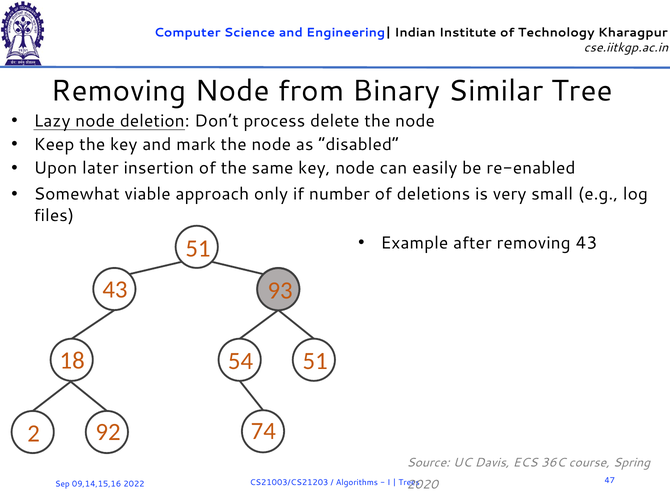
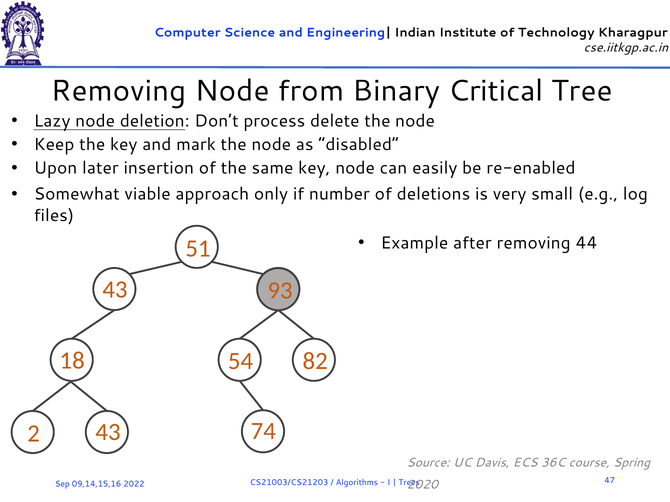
Similar: Similar -> Critical (496, 91)
removing 43: 43 -> 44 (586, 243)
54 51: 51 -> 82 (315, 362)
2 92: 92 -> 43 (108, 432)
